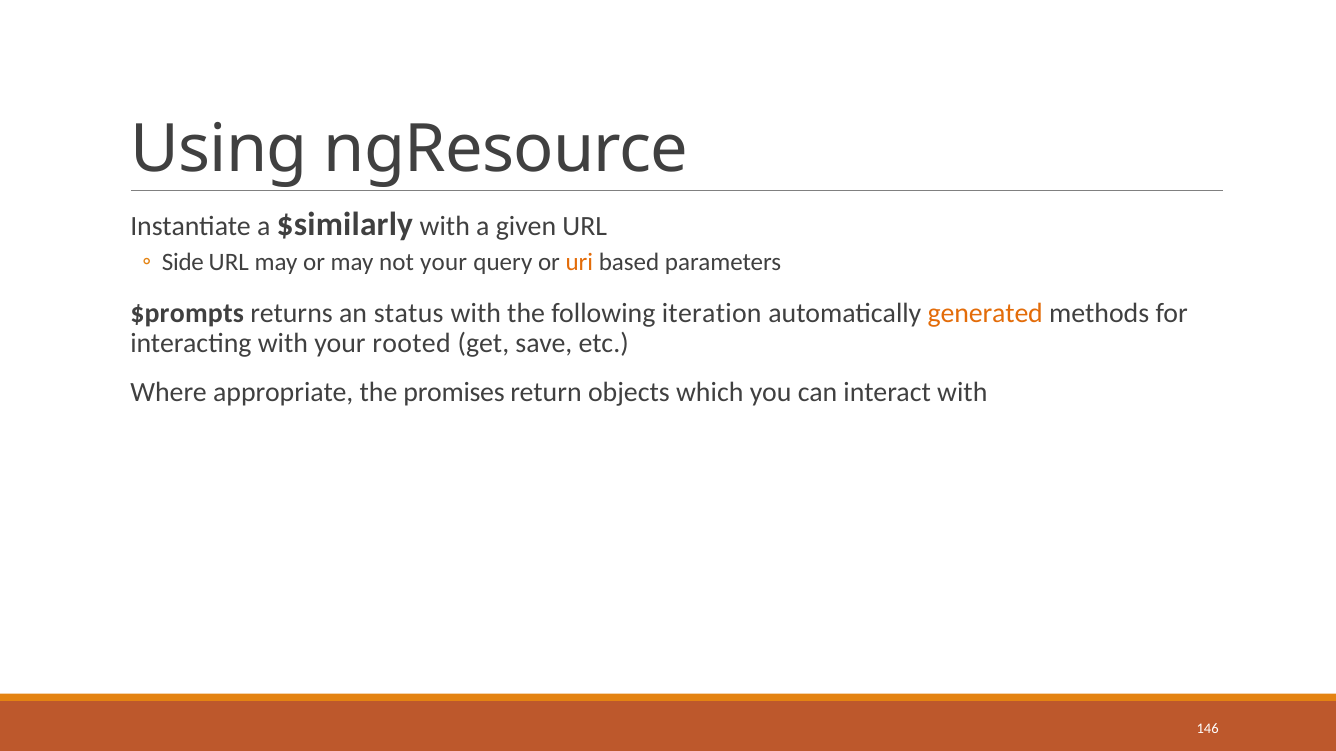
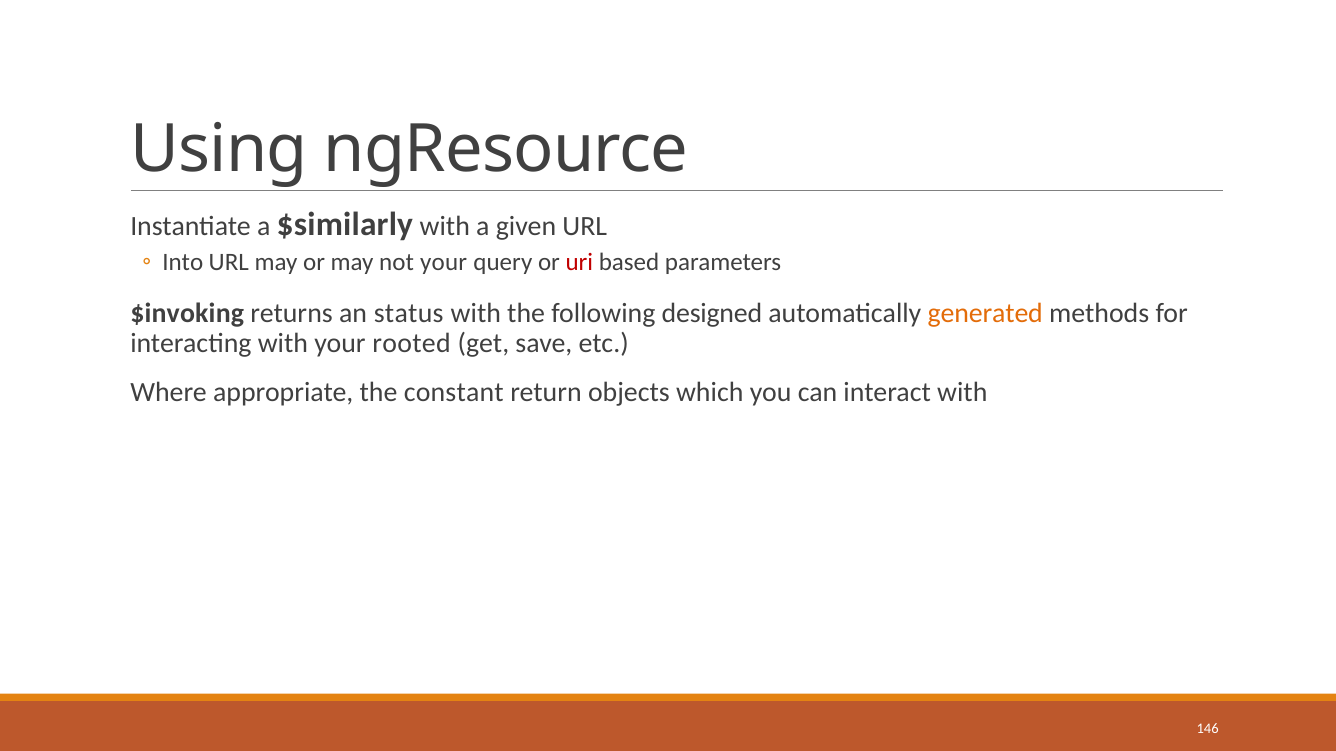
Side: Side -> Into (183, 262)
uri colour: orange -> red (579, 262)
$prompts: $prompts -> $invoking (187, 313)
iteration: iteration -> designed (712, 313)
promises: promises -> constant (454, 393)
